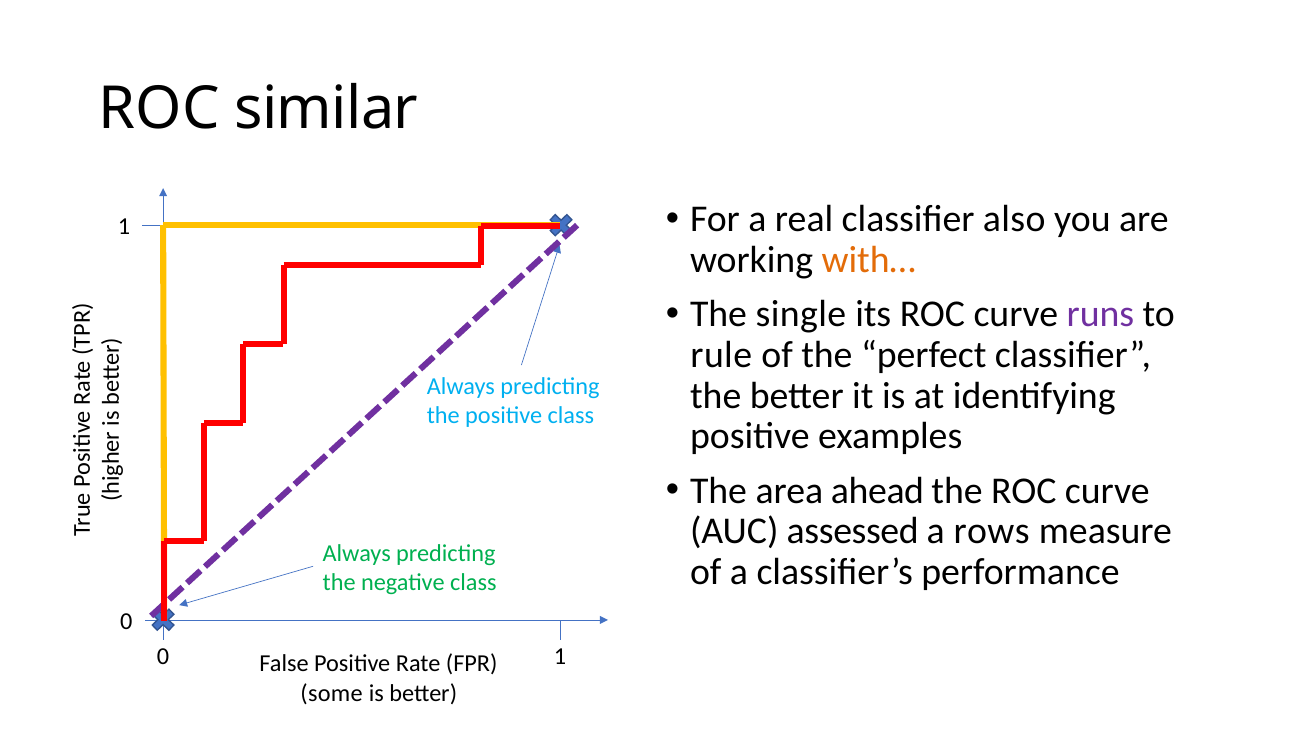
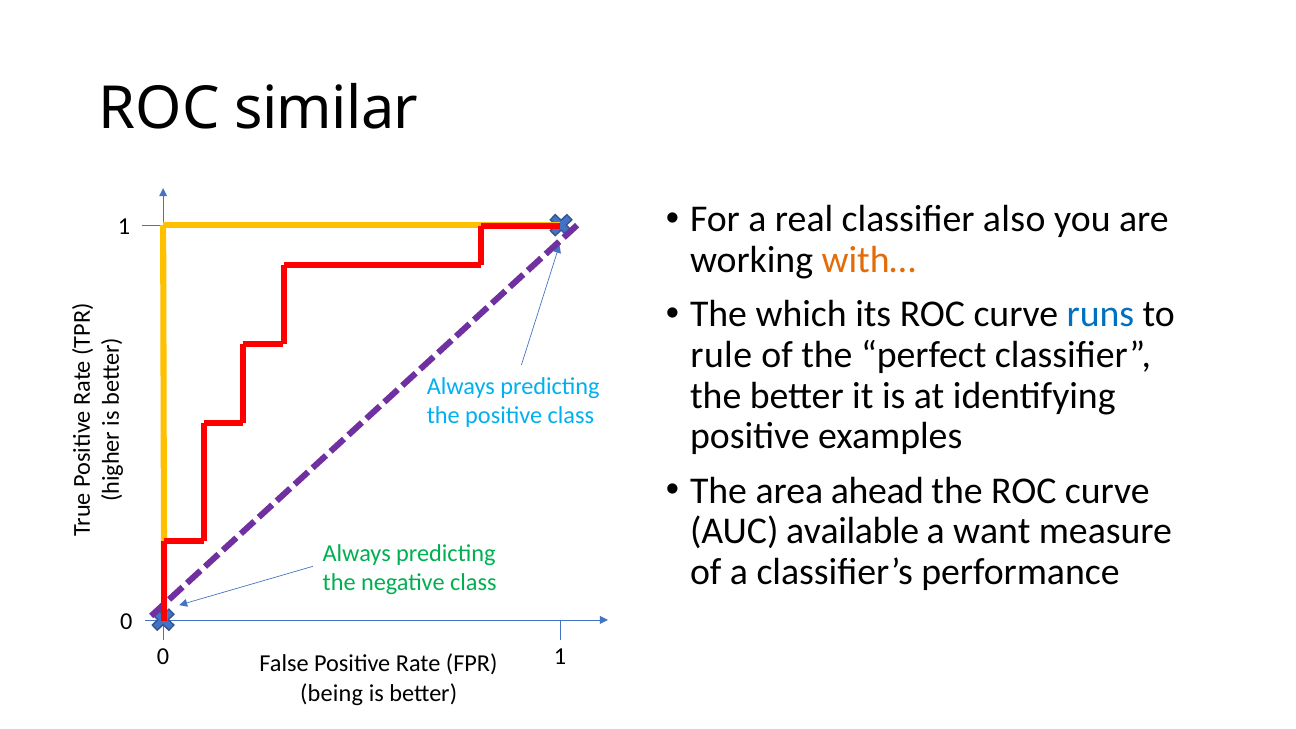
single: single -> which (801, 314)
runs colour: purple -> blue (1100, 314)
assessed: assessed -> available (853, 531)
rows: rows -> want (992, 531)
some: some -> being (332, 693)
